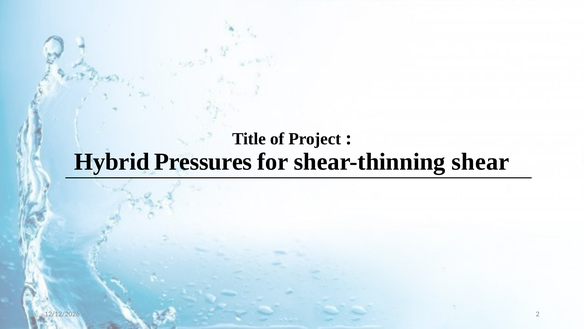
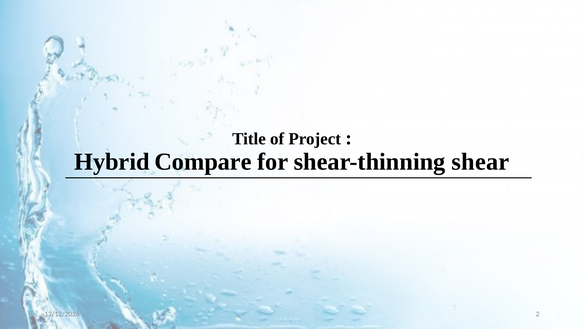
Pressures: Pressures -> Compare (203, 161)
